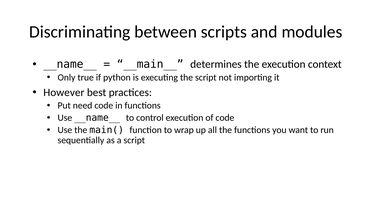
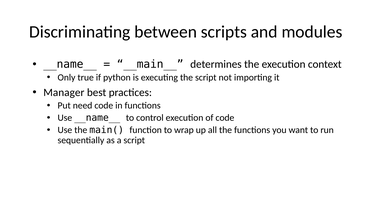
However: However -> Manager (64, 93)
